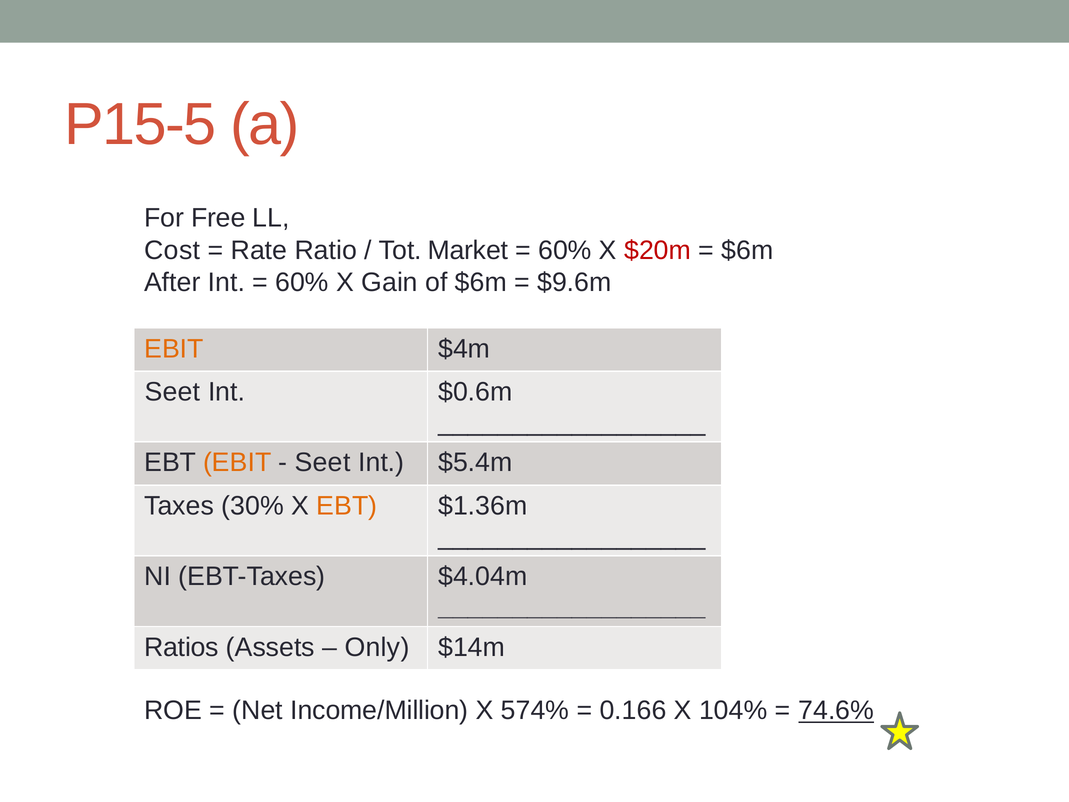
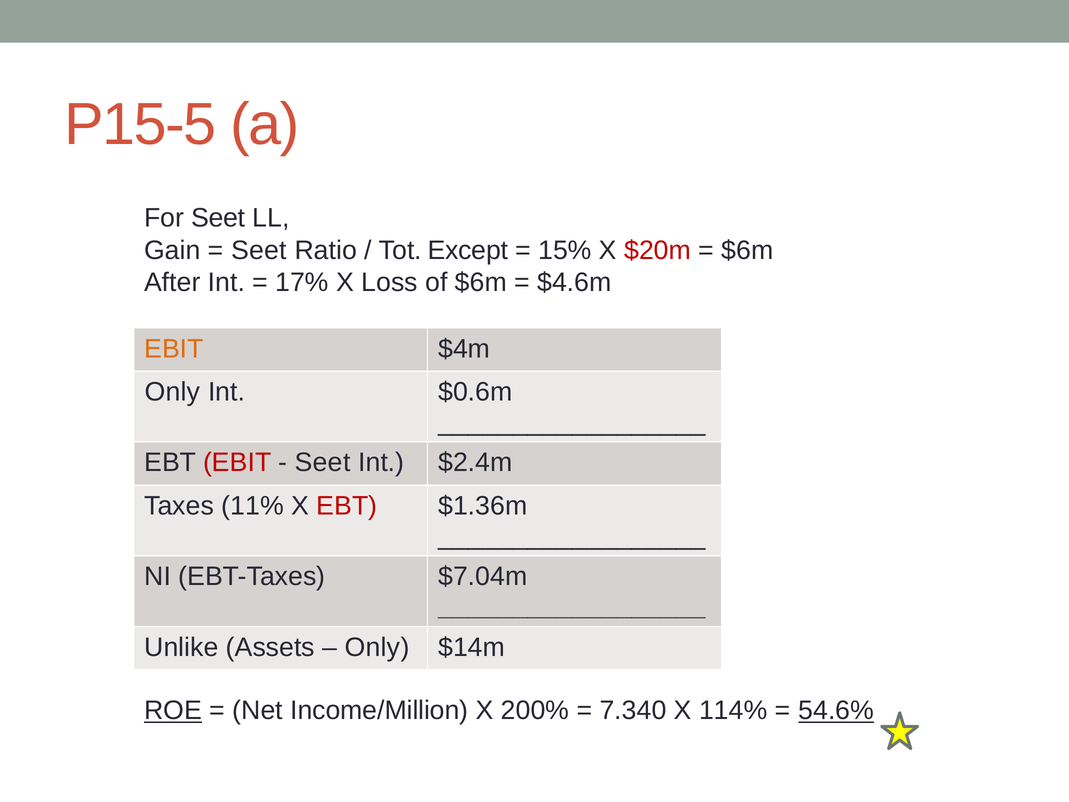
For Free: Free -> Seet (218, 218)
Cost: Cost -> Gain (172, 250)
Rate: Rate -> Seet (259, 250)
Market: Market -> Except (468, 250)
60%: 60% -> 15% (565, 250)
60%: 60% -> 17% (302, 282)
Gain: Gain -> Loss (390, 282)
$9.6m: $9.6m -> $4.6m (574, 282)
Seet: Seet -> Only (172, 392)
EBIT colour: orange -> red (237, 463)
$5.4m: $5.4m -> $2.4m (475, 463)
30%: 30% -> 11% (253, 506)
EBT colour: orange -> red (347, 506)
$4.04m: $4.04m -> $7.04m (483, 576)
Ratios: Ratios -> Unlike (181, 647)
ROE underline: none -> present (173, 710)
574%: 574% -> 200% (535, 710)
0.166: 0.166 -> 7.340 (633, 710)
104%: 104% -> 114% (733, 710)
74.6%: 74.6% -> 54.6% (836, 710)
